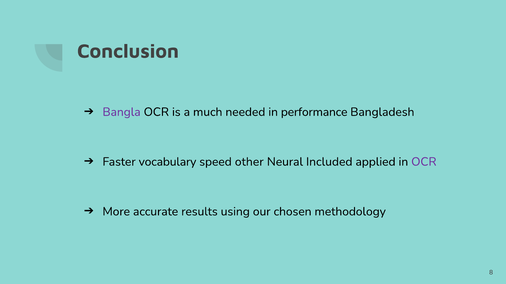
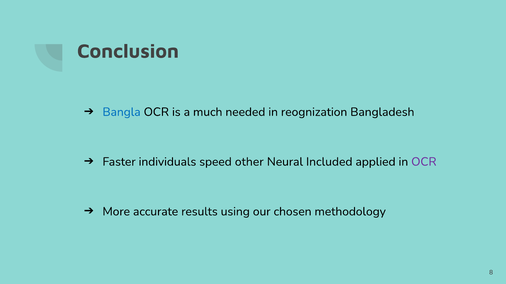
Bangla colour: purple -> blue (122, 112)
performance: performance -> reognization (314, 112)
vocabulary: vocabulary -> individuals (167, 162)
